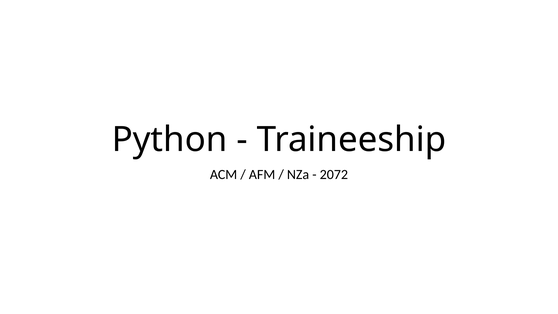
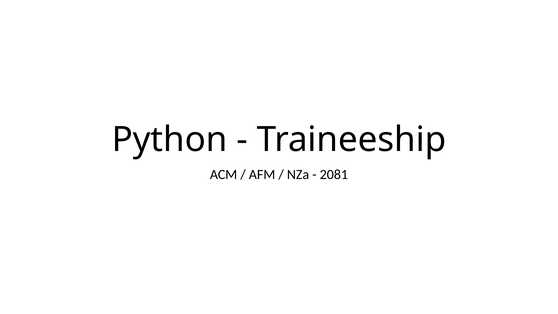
2072: 2072 -> 2081 (334, 174)
